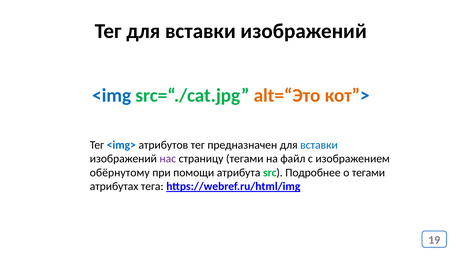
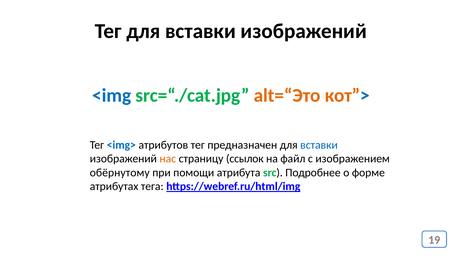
нас colour: purple -> orange (168, 159)
страницу тегами: тегами -> ссылок (245, 159)
о тегами: тегами -> форме (368, 173)
